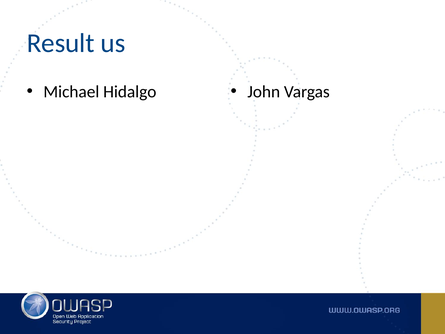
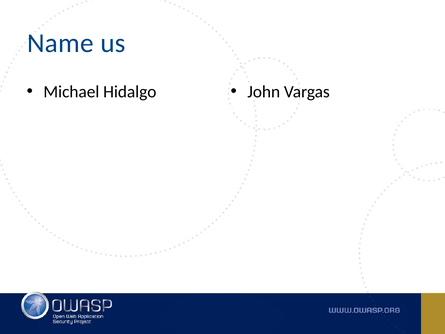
Result: Result -> Name (60, 43)
